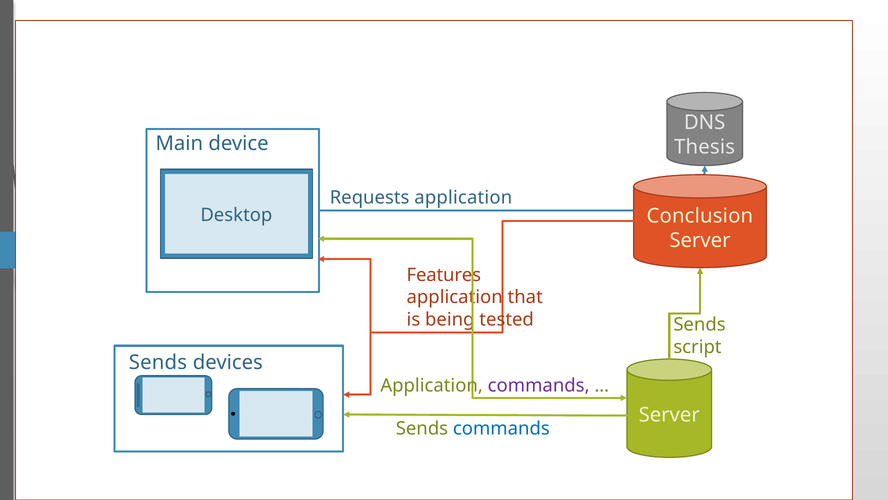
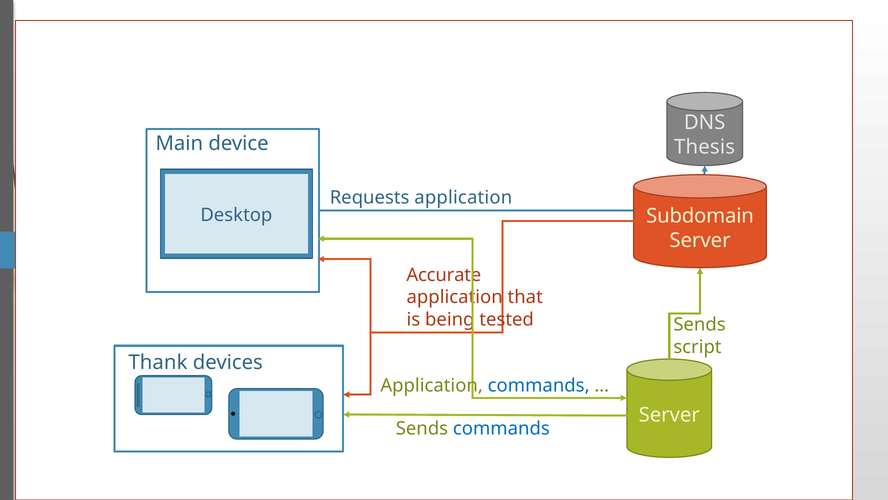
Conclusion: Conclusion -> Subdomain (700, 216)
Features: Features -> Accurate (444, 275)
Sends: Sends -> Thank (158, 362)
commands colour: purple -> blue (539, 385)
